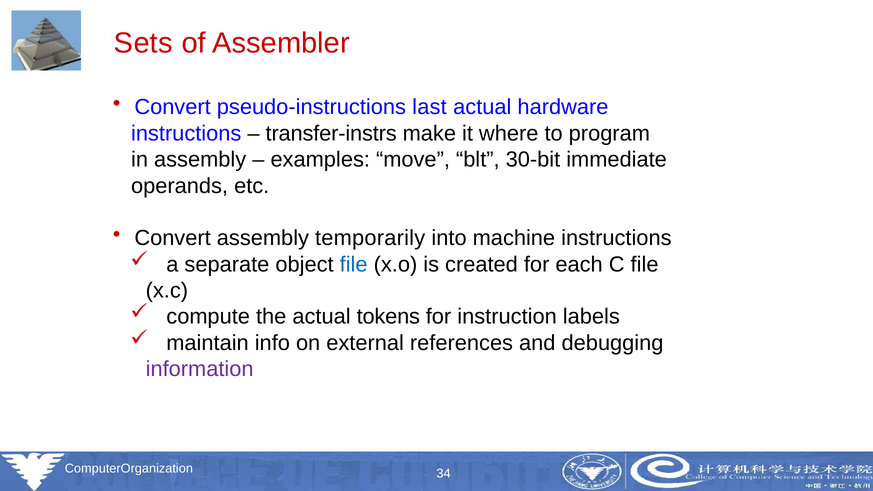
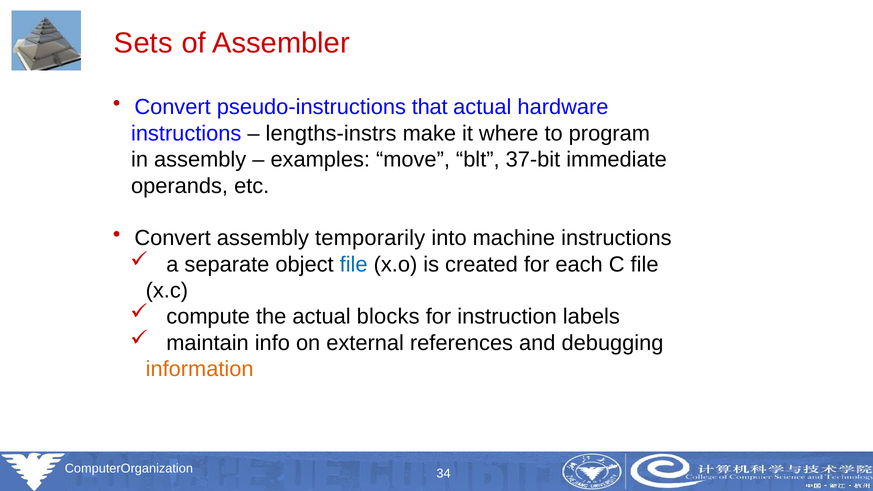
last: last -> that (430, 107)
transfer-instrs: transfer-instrs -> lengths-instrs (331, 133)
30-bit: 30-bit -> 37-bit (533, 160)
tokens: tokens -> blocks (388, 317)
information colour: purple -> orange (200, 369)
